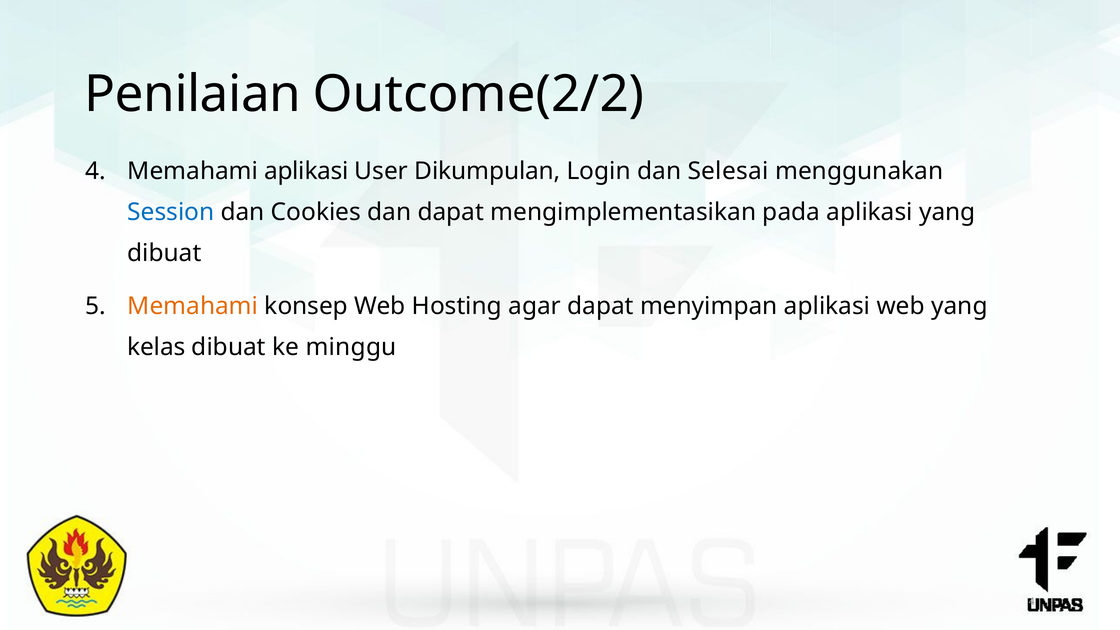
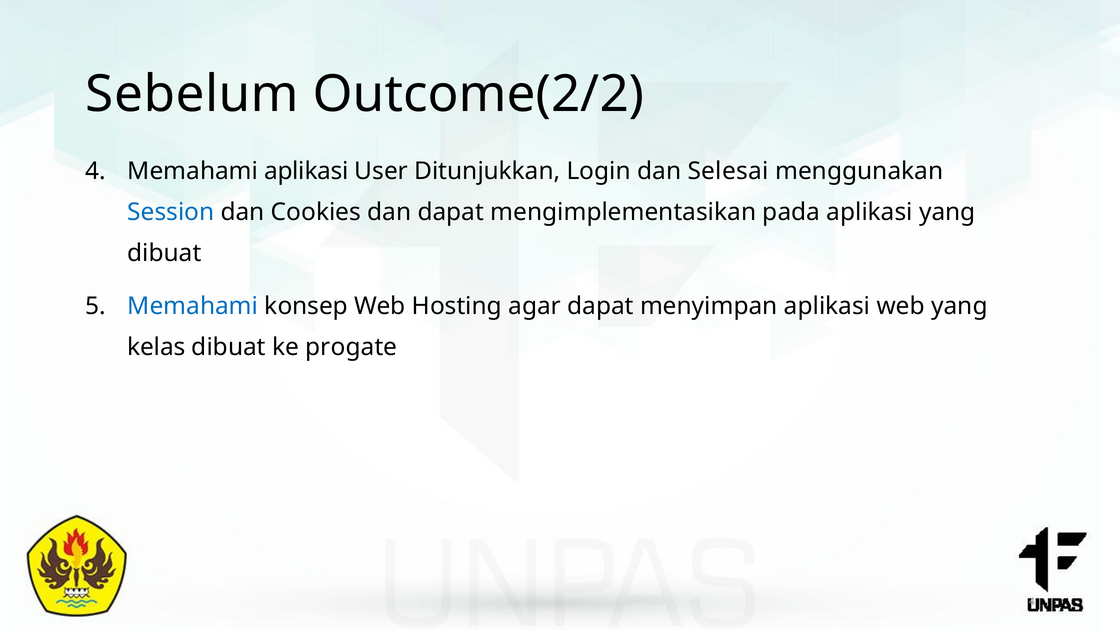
Penilaian: Penilaian -> Sebelum (192, 94)
Dikumpulan: Dikumpulan -> Ditunjukkan (487, 171)
Memahami colour: orange -> blue (193, 306)
minggu: minggu -> progate (351, 347)
